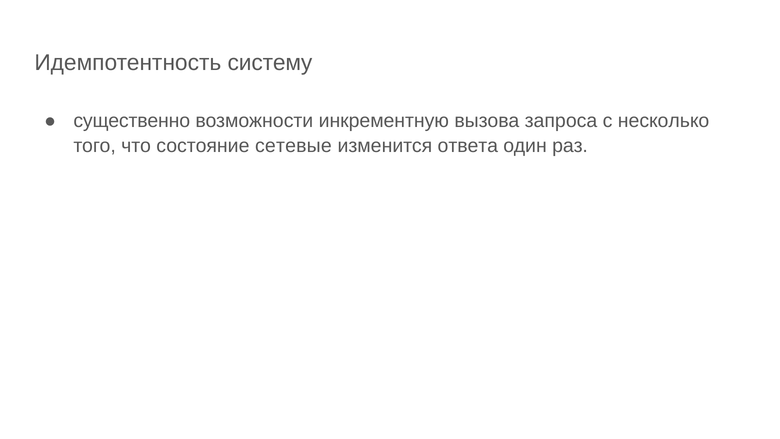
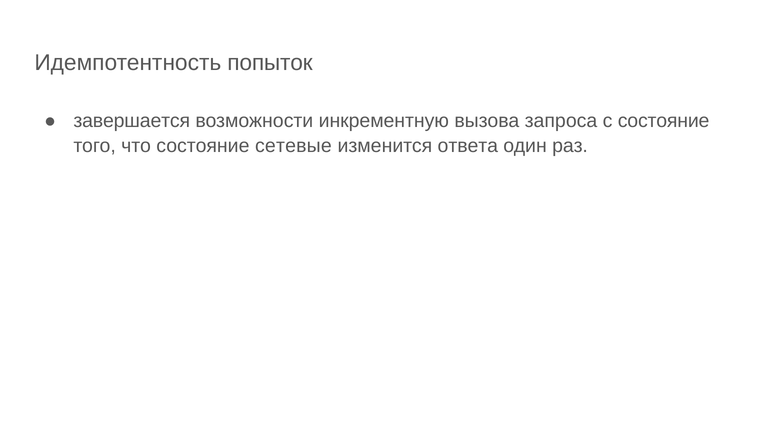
систему: систему -> попыток (270, 63)
существенно: существенно -> завершается (132, 121)
с несколько: несколько -> состояние (664, 121)
